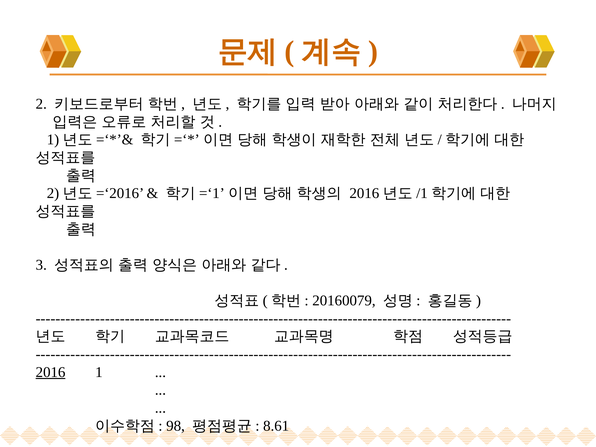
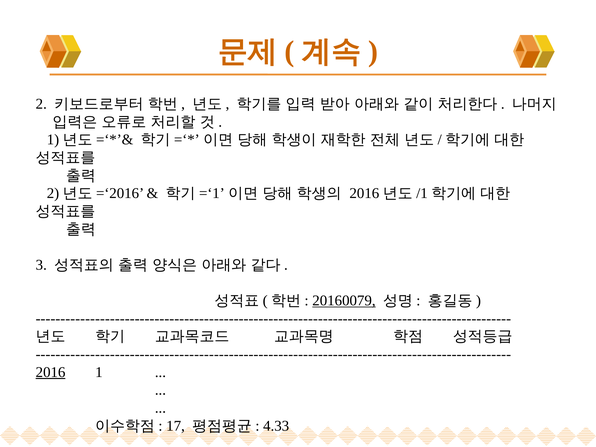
20160079 underline: none -> present (344, 301)
98: 98 -> 17 (176, 426)
8.61: 8.61 -> 4.33 (276, 426)
